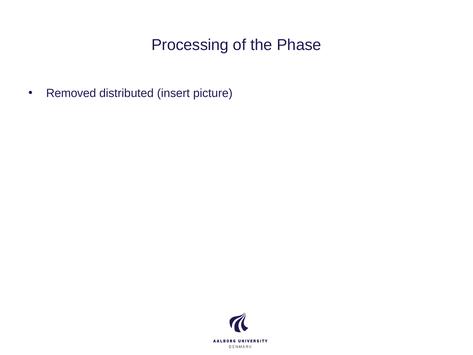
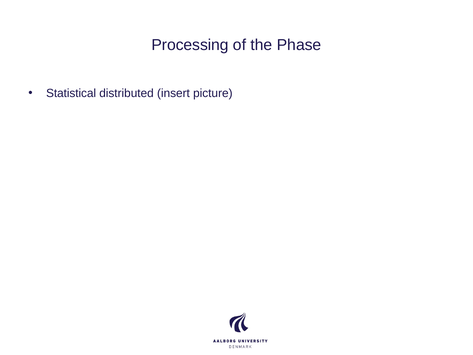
Removed: Removed -> Statistical (71, 93)
